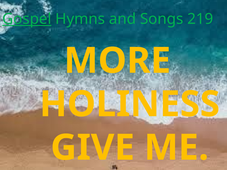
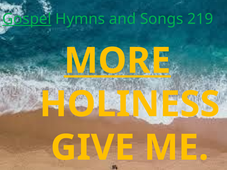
MORE underline: none -> present (117, 61)
